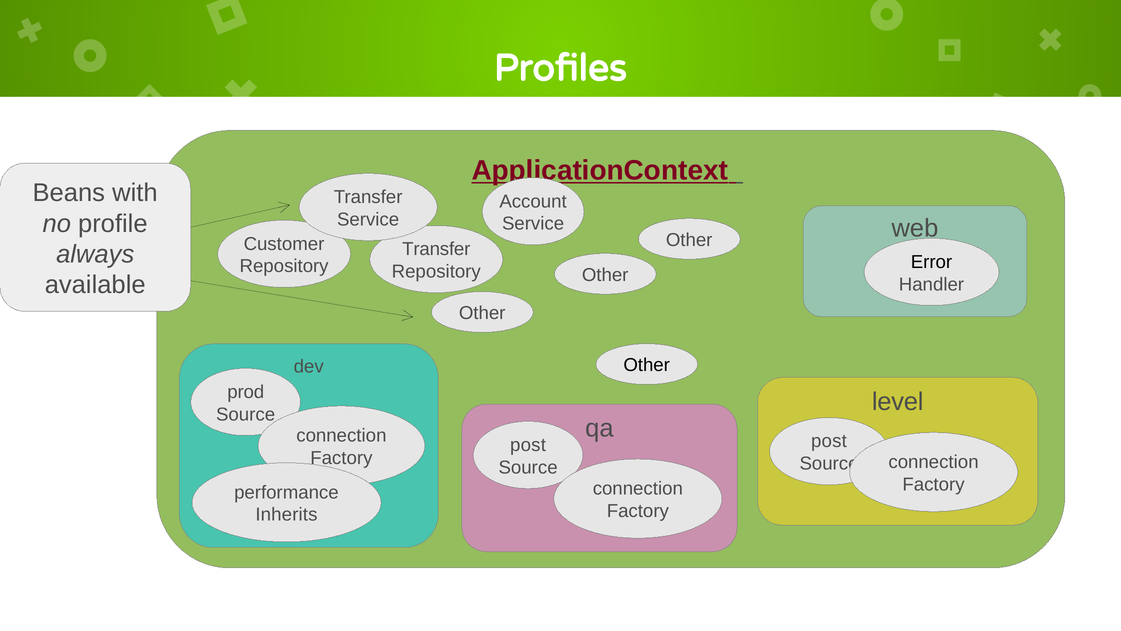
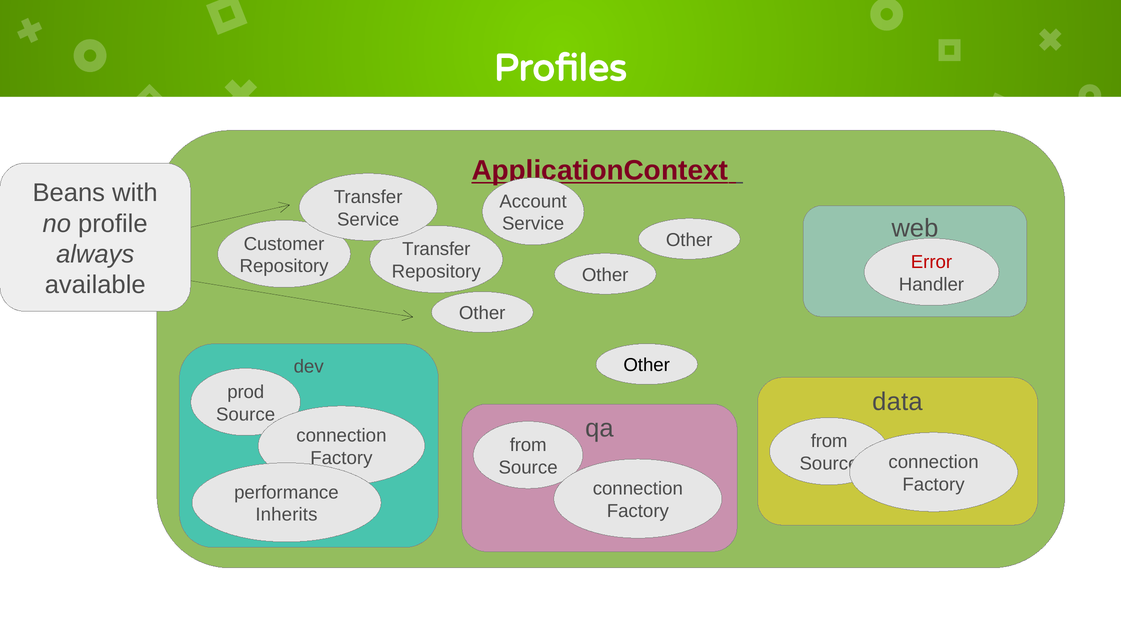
Error colour: black -> red (931, 262)
level: level -> data (897, 402)
post: post -> from (829, 441)
post: post -> from (528, 445)
